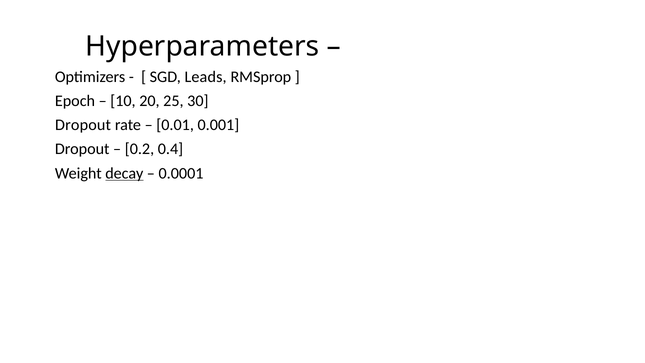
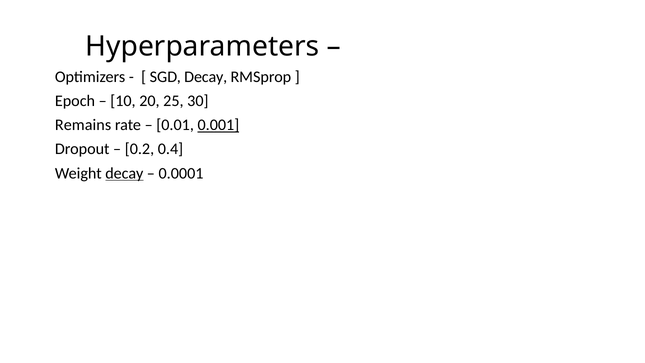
SGD Leads: Leads -> Decay (206, 77)
Dropout: Dropout -> Remains (83, 125)
0.001 underline: none -> present (218, 125)
